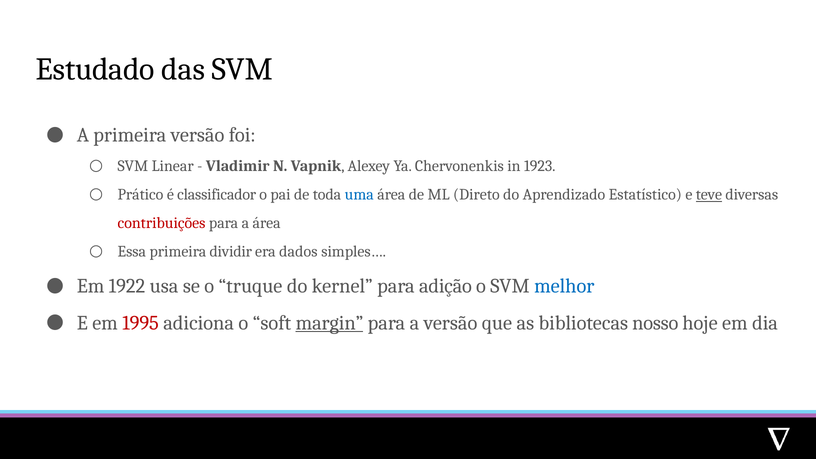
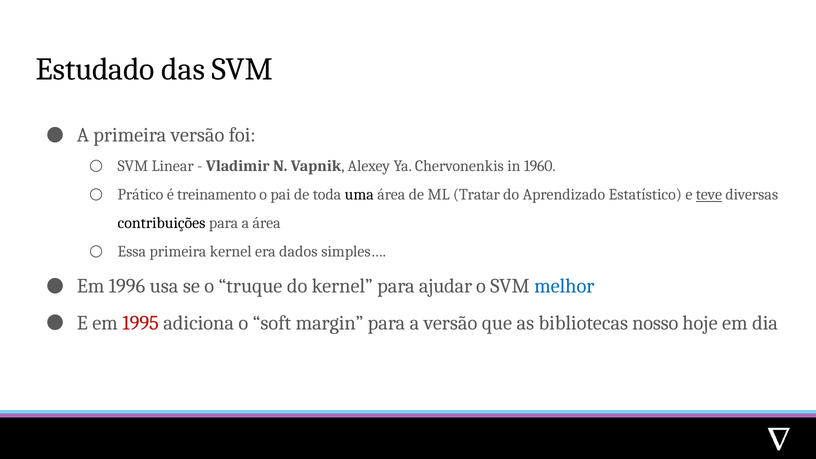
1923: 1923 -> 1960 (540, 166)
classificador: classificador -> treinamento (217, 195)
uma colour: blue -> black (359, 195)
Direto: Direto -> Tratar (476, 195)
contribuições colour: red -> black (162, 223)
primeira dividir: dividir -> kernel (231, 252)
1922: 1922 -> 1996 (127, 286)
adição: adição -> ajudar (445, 286)
margin underline: present -> none (329, 323)
